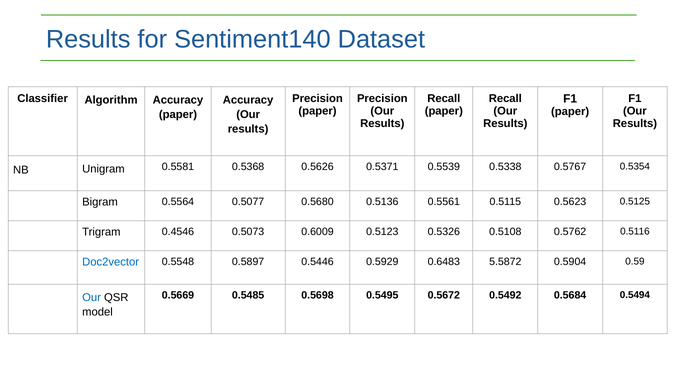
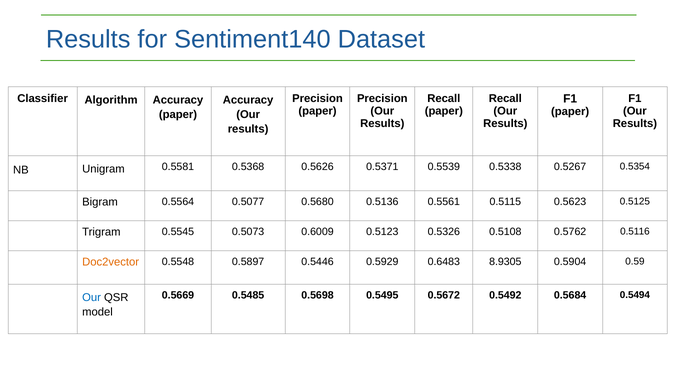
0.5767: 0.5767 -> 0.5267 (570, 167)
0.4546: 0.4546 -> 0.5545 (178, 232)
Doc2vector colour: blue -> orange (111, 262)
5.5872: 5.5872 -> 8.9305 (505, 262)
